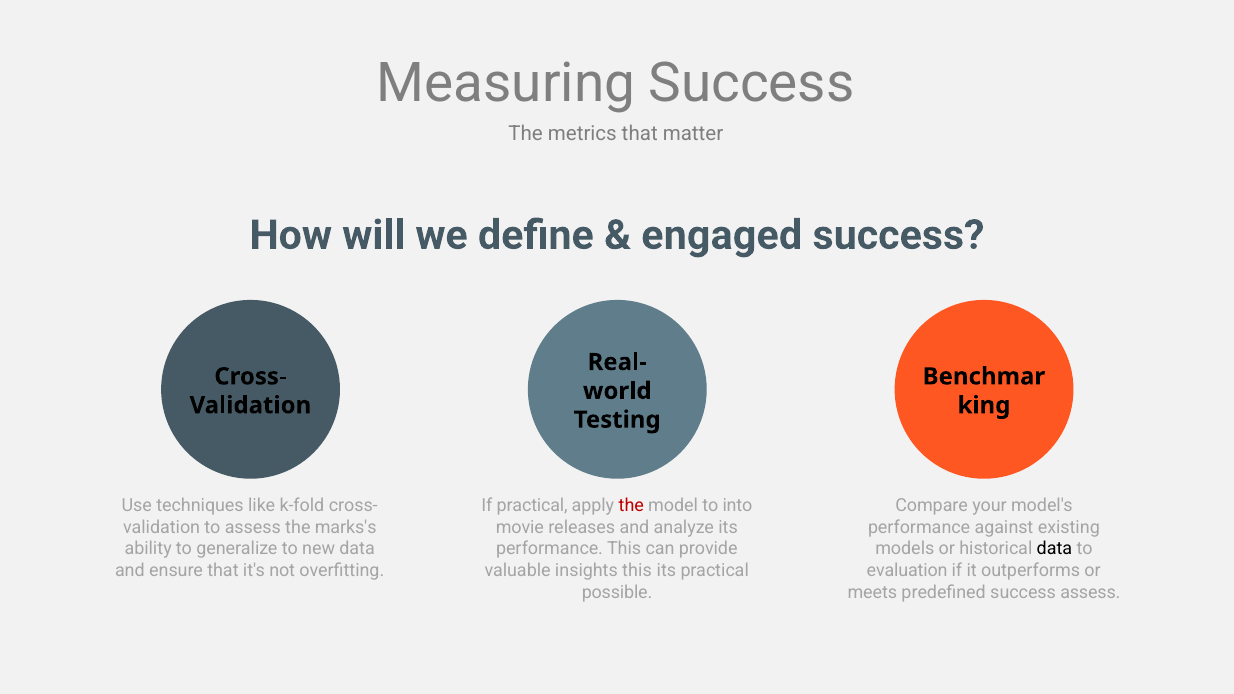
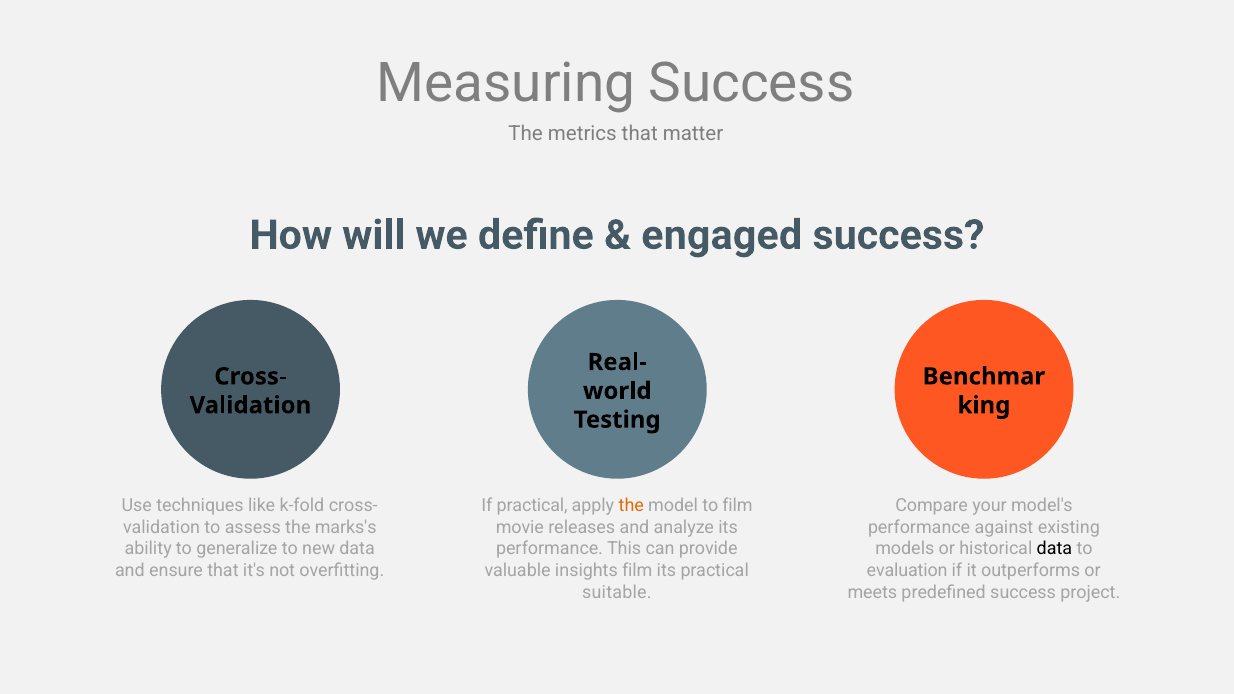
the colour: red -> orange (631, 506)
to into: into -> film (737, 506)
insights this: this -> film (637, 571)
possible: possible -> suitable (617, 592)
success assess: assess -> project (1090, 592)
